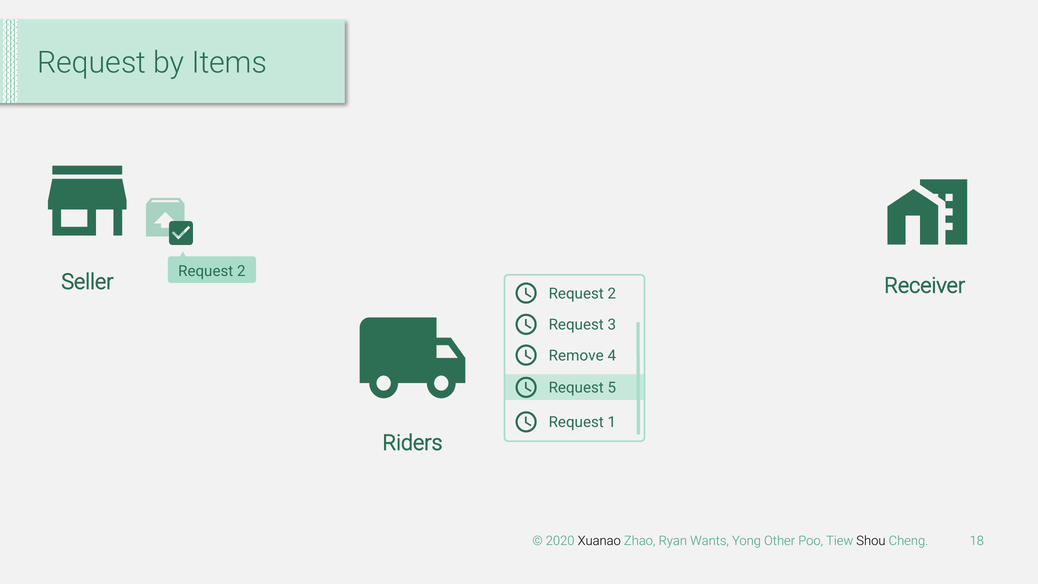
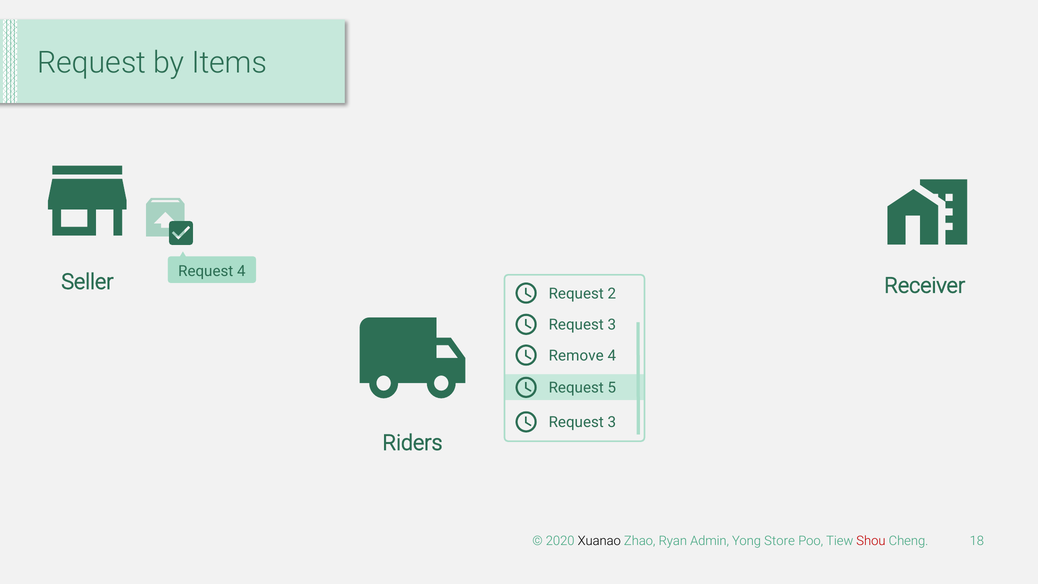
2: 2 -> 4 (241, 271)
1: 1 -> 3 (612, 422)
Wants: Wants -> Admin (710, 541)
Other: Other -> Store (780, 541)
Shou colour: black -> red (871, 541)
